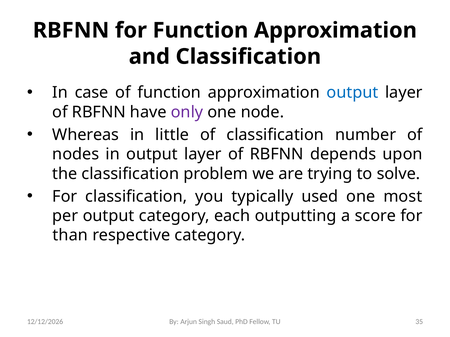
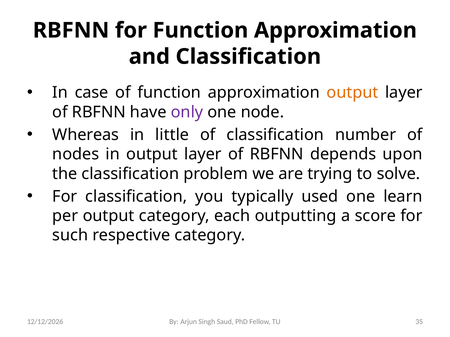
output colour: blue -> orange (352, 93)
most: most -> learn (403, 197)
than: than -> such (70, 236)
